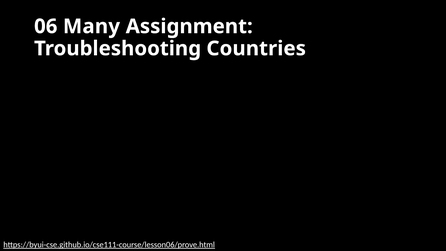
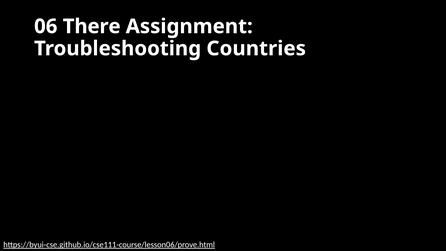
Many: Many -> There (92, 26)
